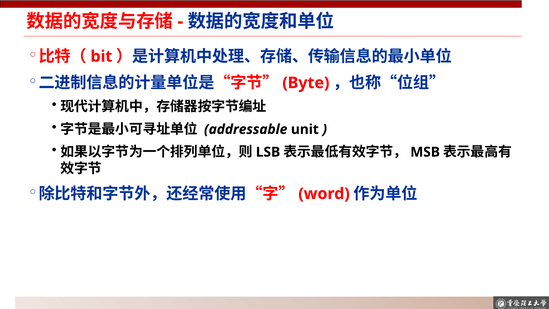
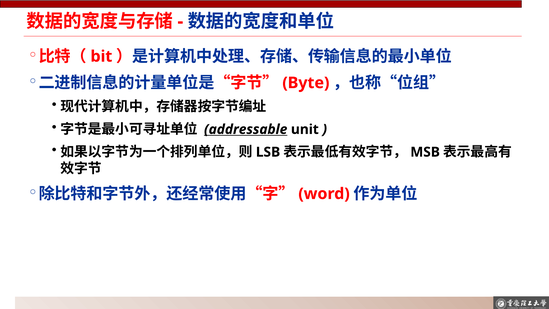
addressable underline: none -> present (246, 129)
